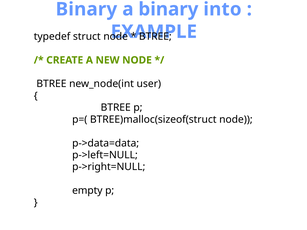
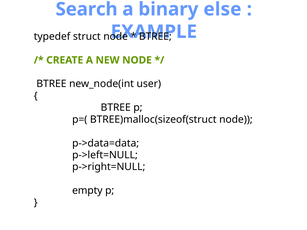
Binary: Binary -> Search (87, 9)
into: into -> else (222, 9)
